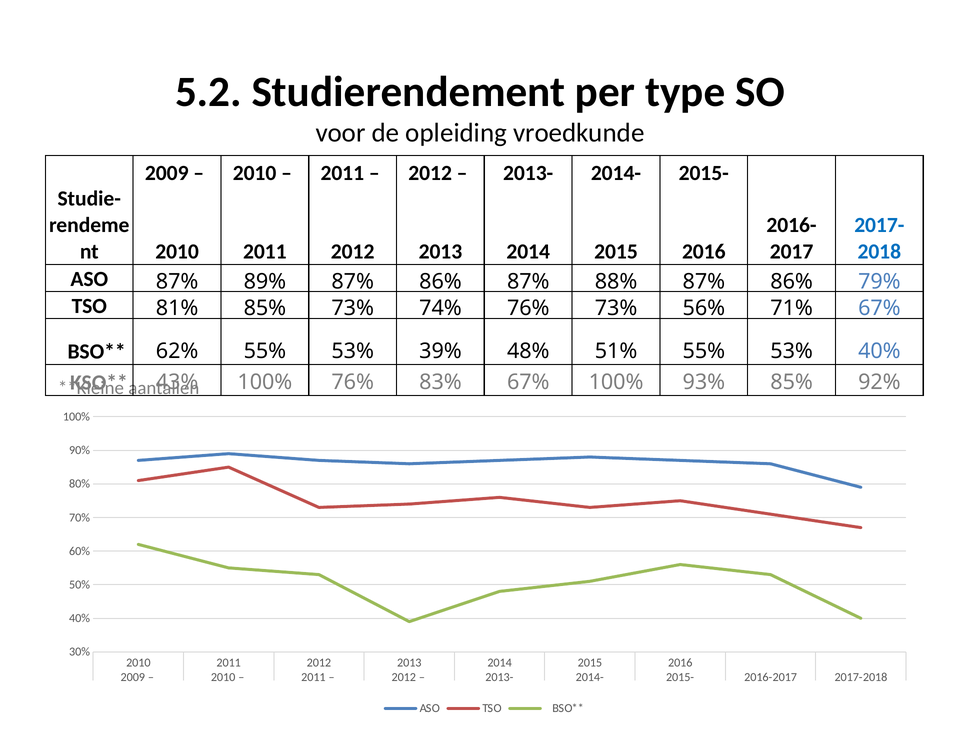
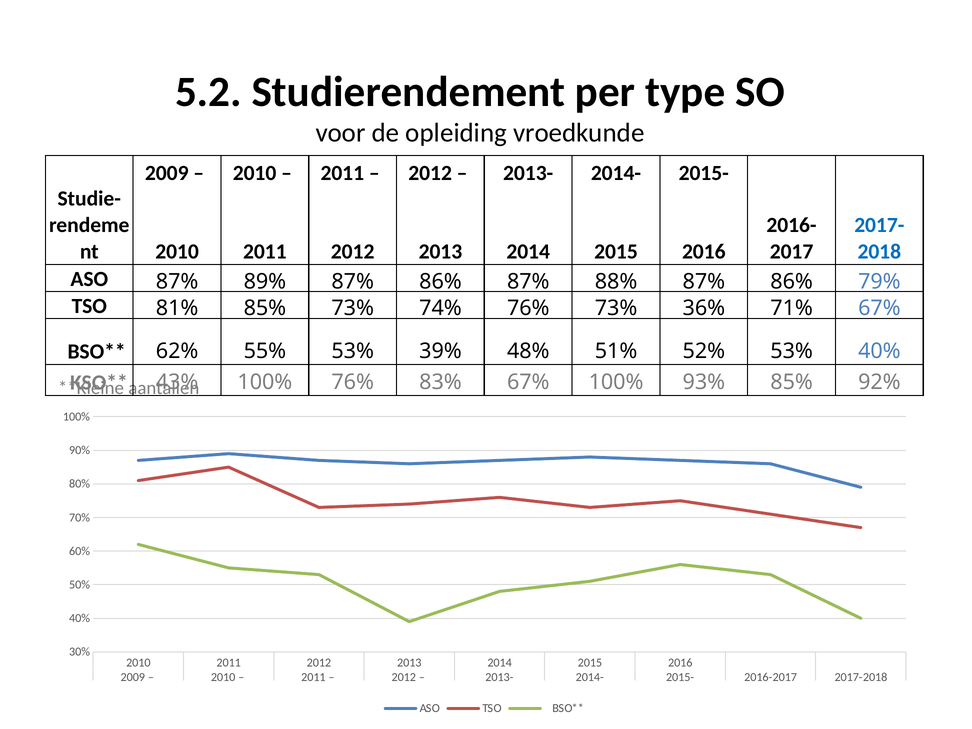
56%: 56% -> 36% (704, 308)
51% 55%: 55% -> 52% (704, 351)
